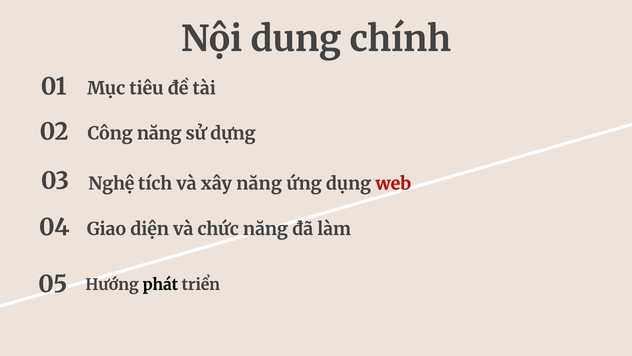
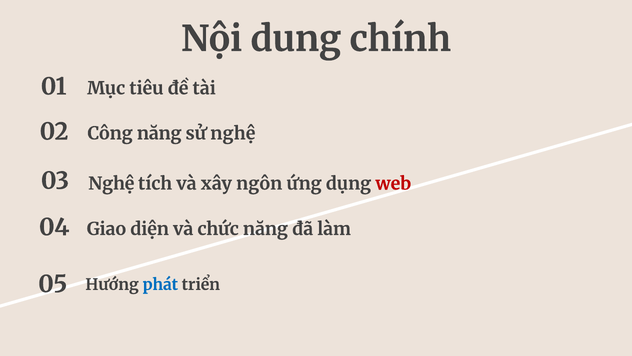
sử dựng: dựng -> nghệ (233, 133)
xây năng: năng -> ngôn (259, 183)
phát colour: black -> blue (160, 284)
